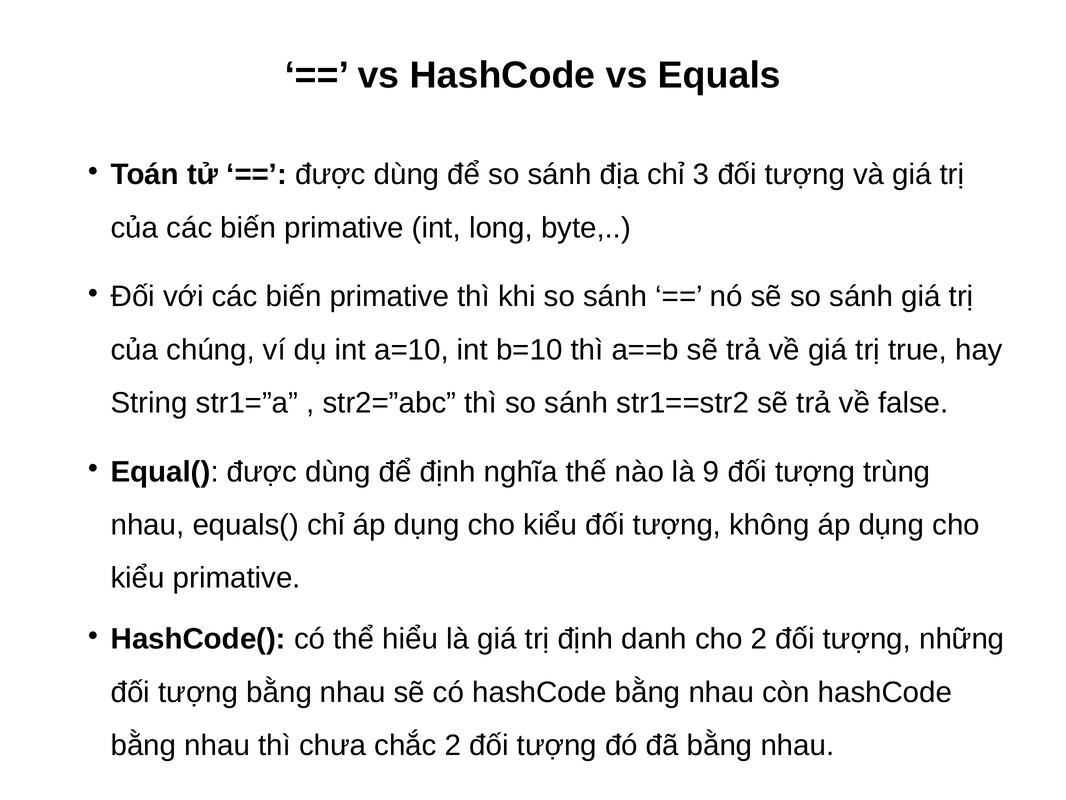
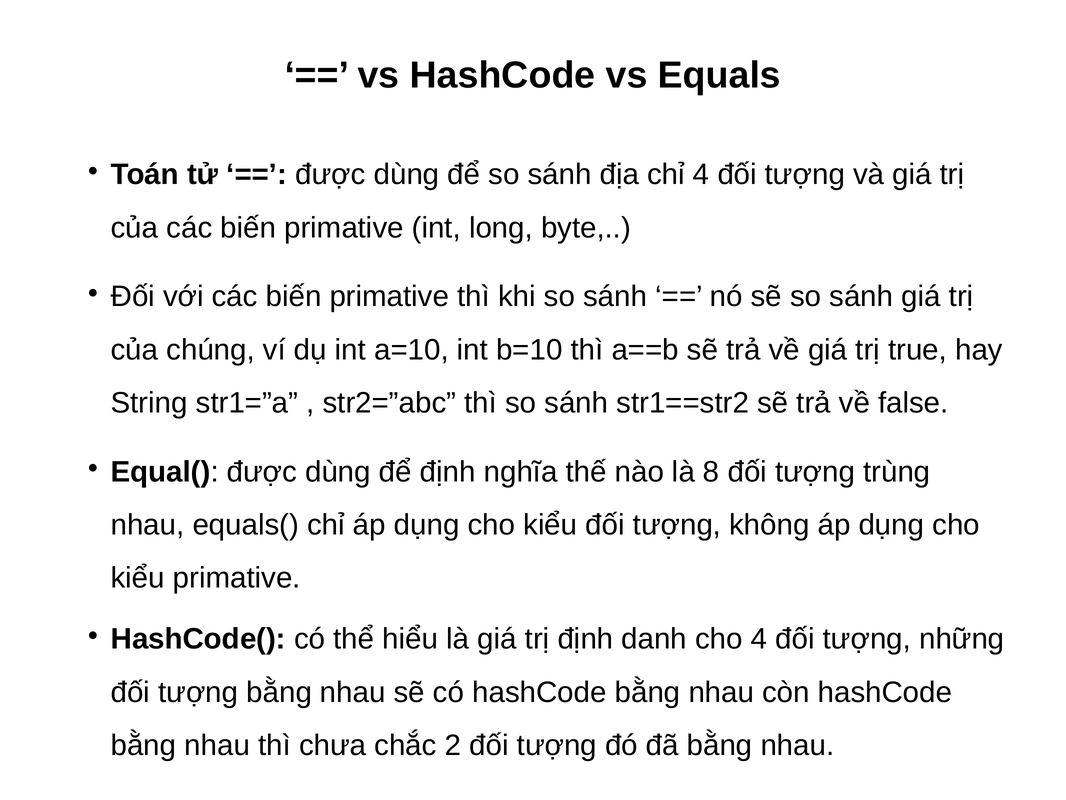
chỉ 3: 3 -> 4 (701, 174)
9: 9 -> 8 (711, 471)
cho 2: 2 -> 4 (759, 639)
